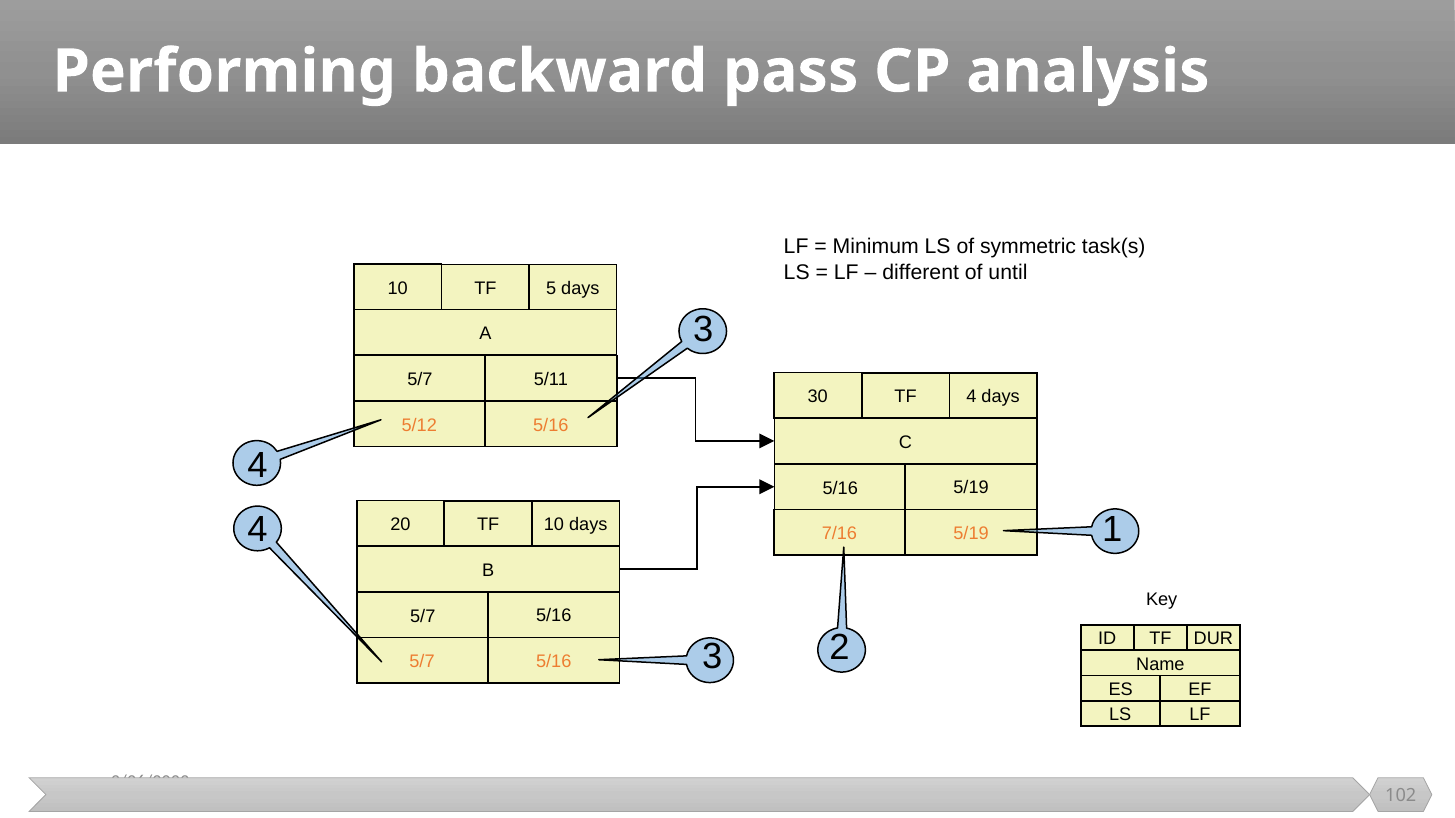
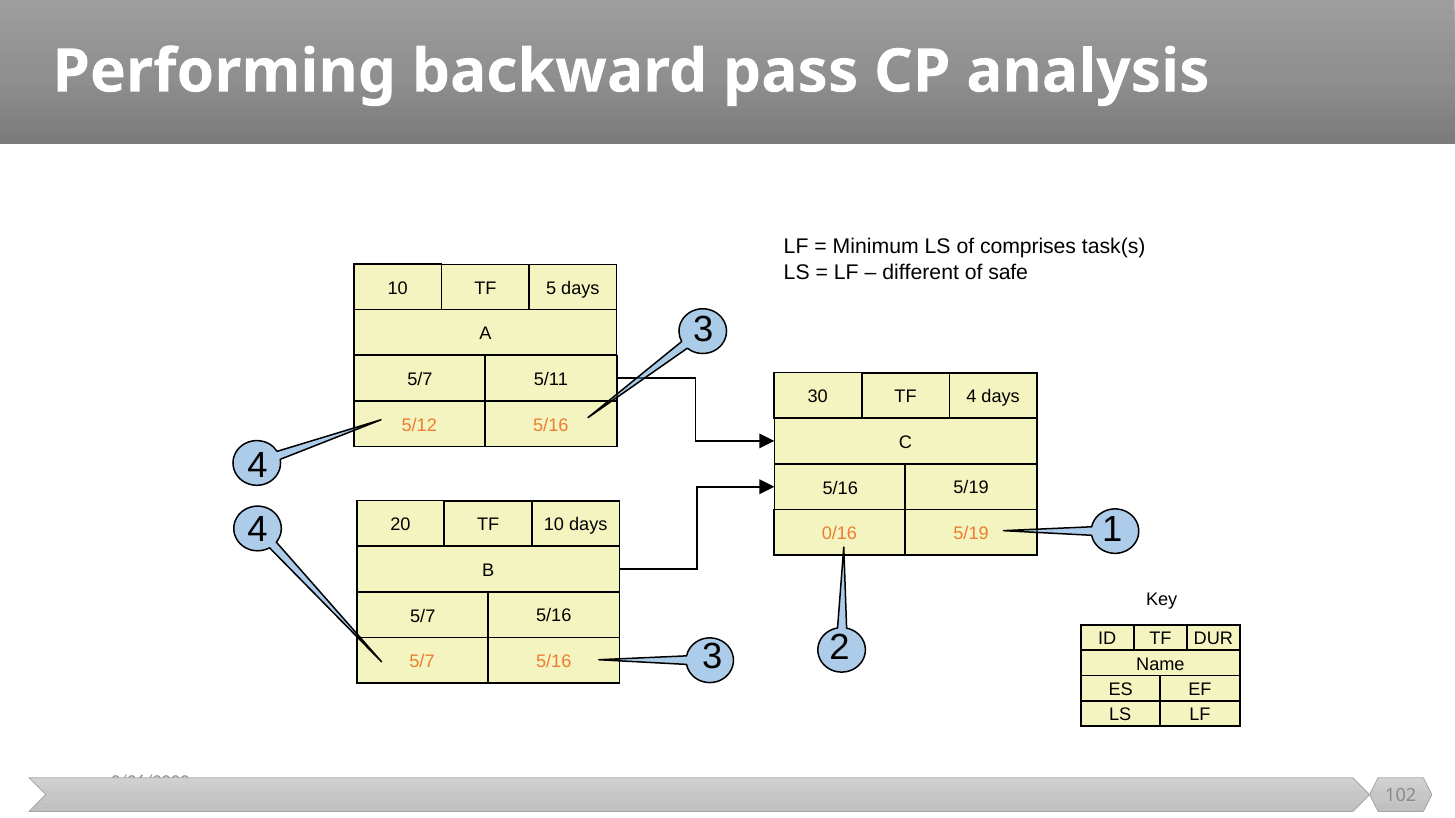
symmetric: symmetric -> comprises (1028, 247)
until: until -> safe (1008, 272)
7/16: 7/16 -> 0/16 (839, 534)
